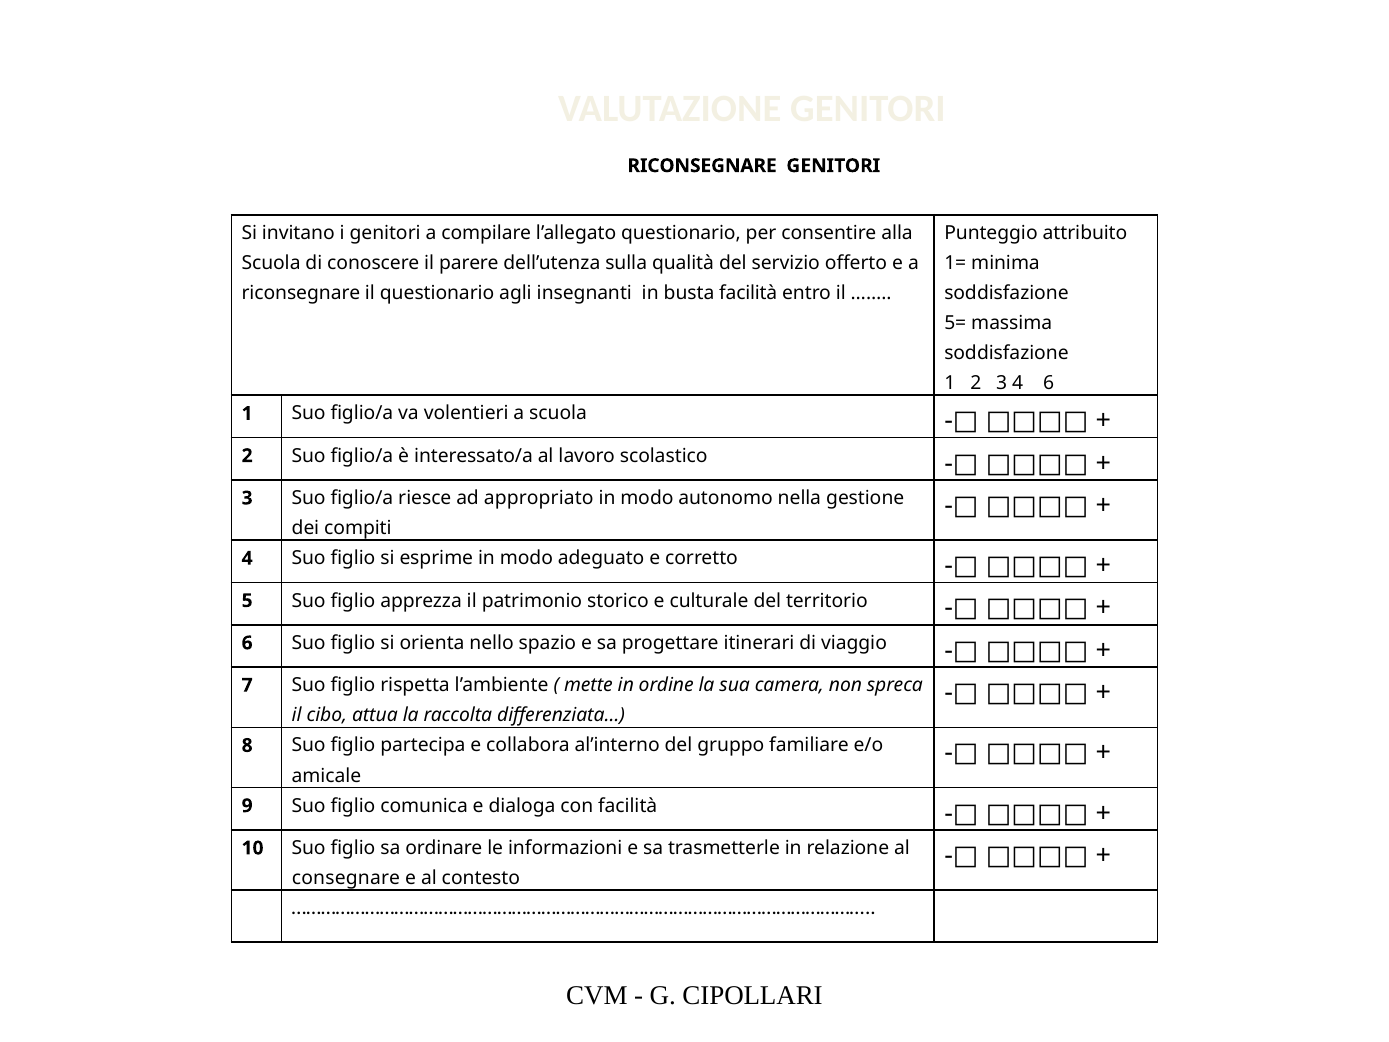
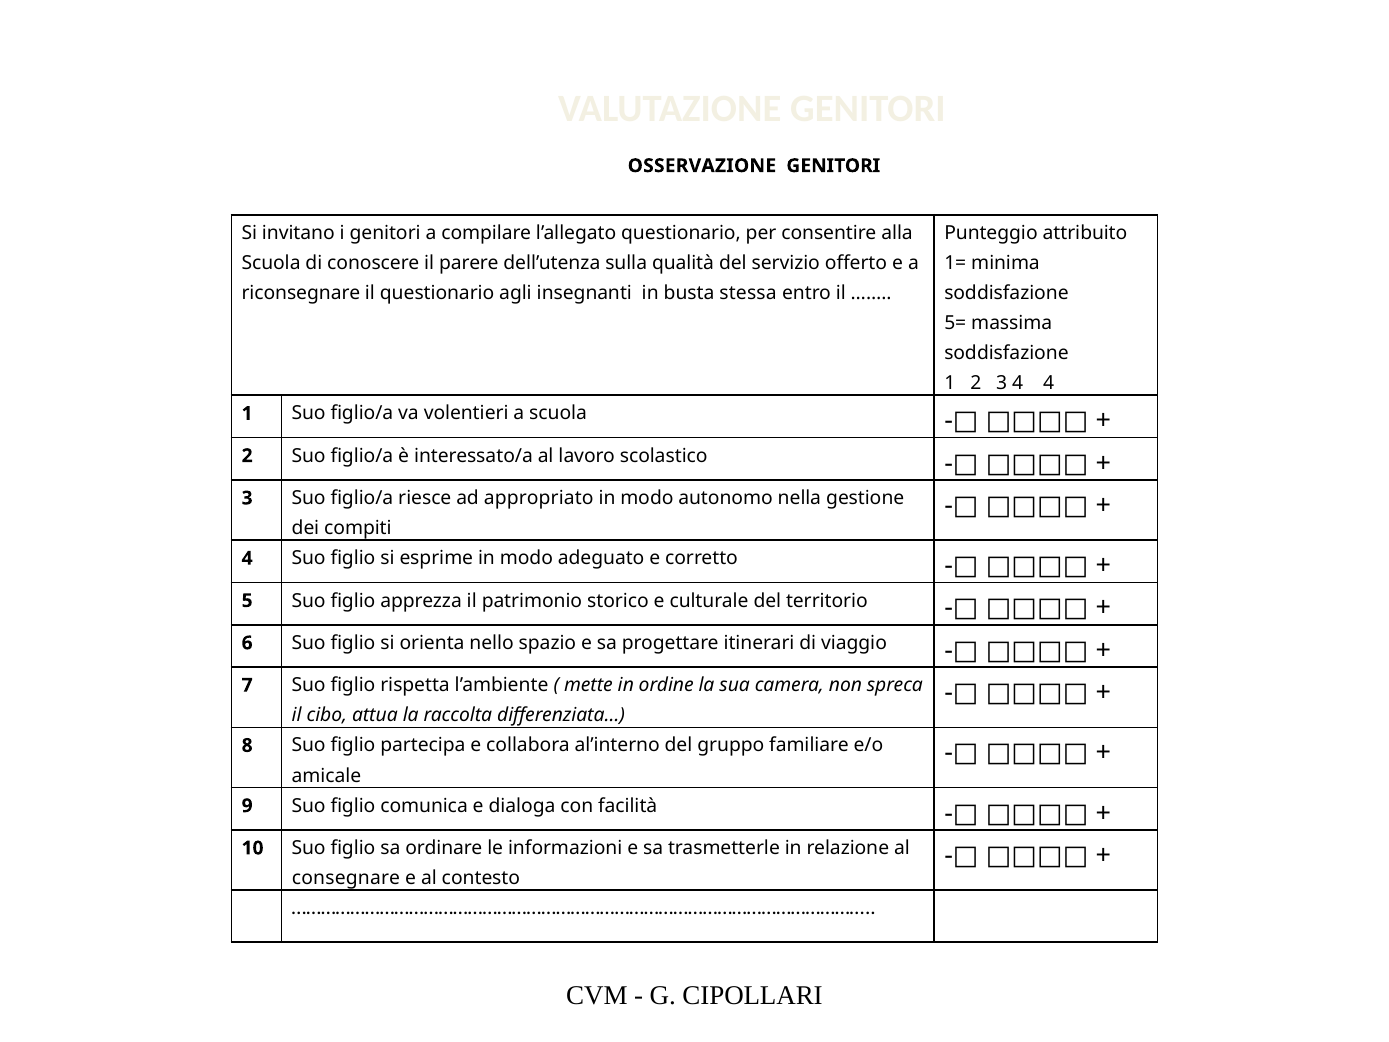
RICONSEGNARE: RICONSEGNARE -> OSSERVAZIONE (702, 166)
busta facilità: facilità -> stessa (748, 293)
4 6: 6 -> 4 (1049, 383)
